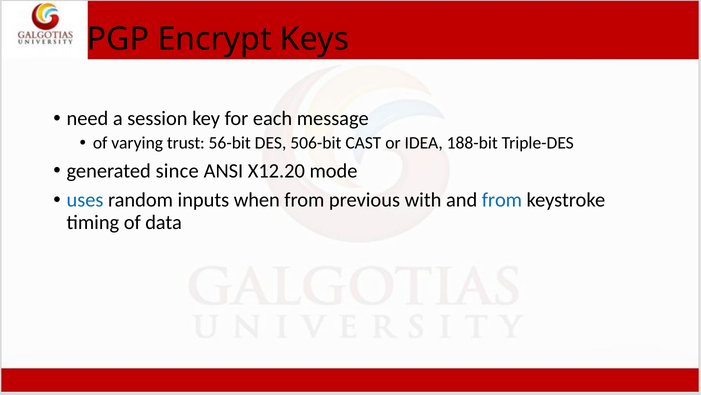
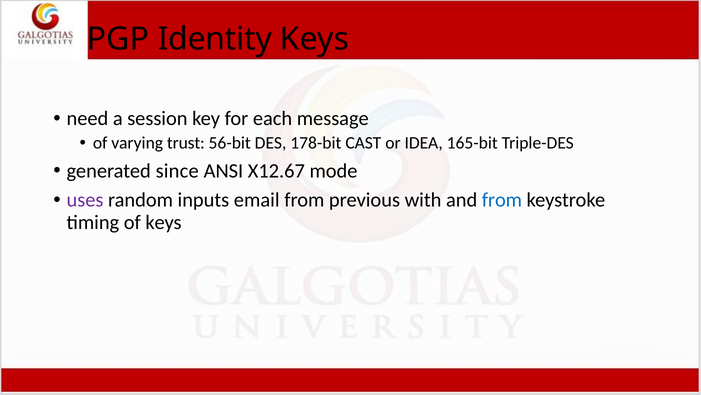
Encrypt: Encrypt -> Identity (215, 39)
506-bit: 506-bit -> 178-bit (316, 143)
188-bit: 188-bit -> 165-bit (472, 143)
X12.20: X12.20 -> X12.67 (276, 170)
uses colour: blue -> purple (85, 200)
when: when -> email (257, 200)
of data: data -> keys (164, 222)
